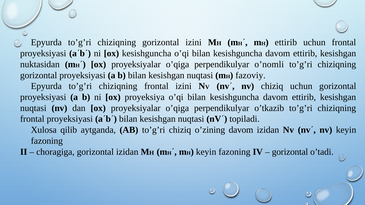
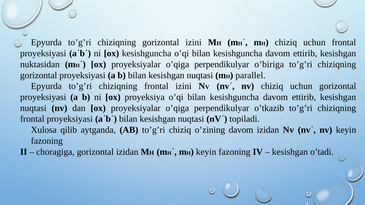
ettirib: ettirib -> chiziq (286, 43)
o’nomli: o’nomli -> o’biriga (269, 64)
fazoviy: fazoviy -> parallel (251, 75)
gorizontal: gorizontal -> kesishgan (290, 152)
